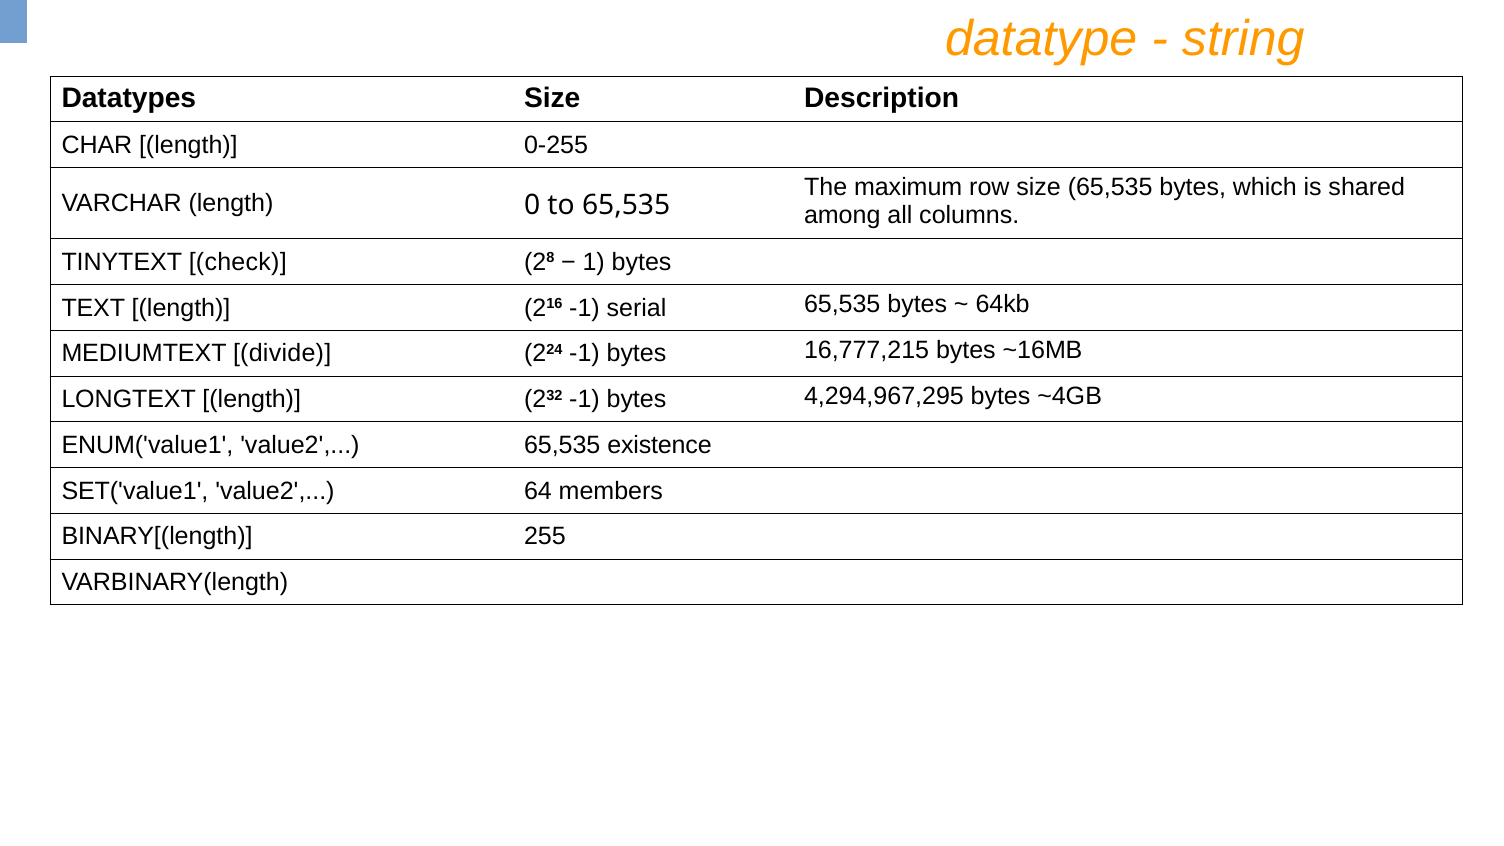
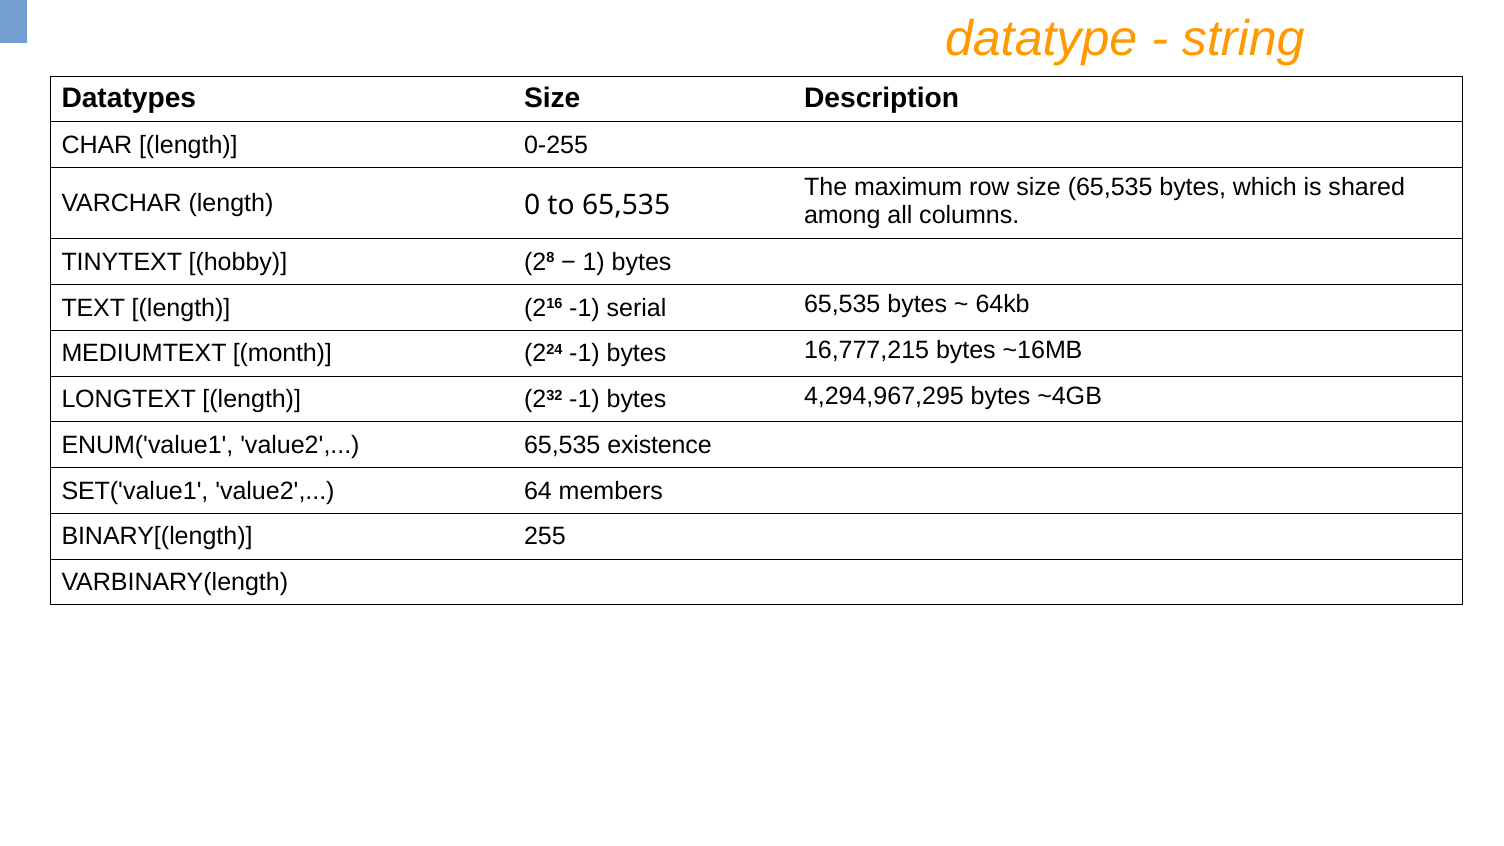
check: check -> hobby (238, 262)
divide: divide -> month (282, 354)
